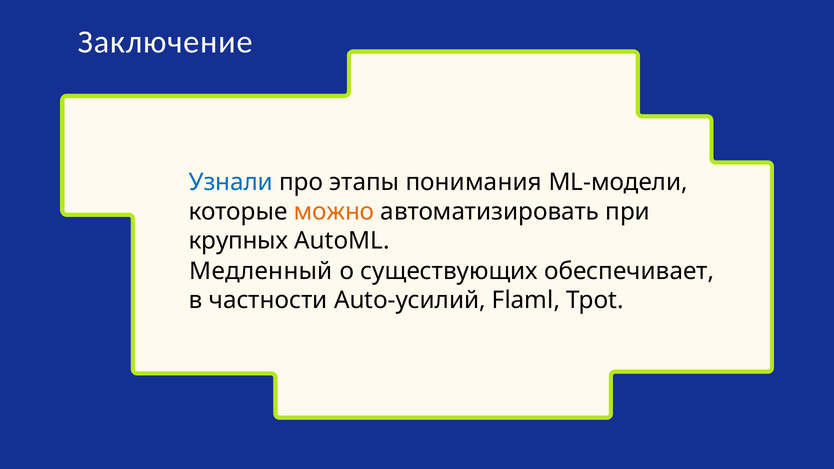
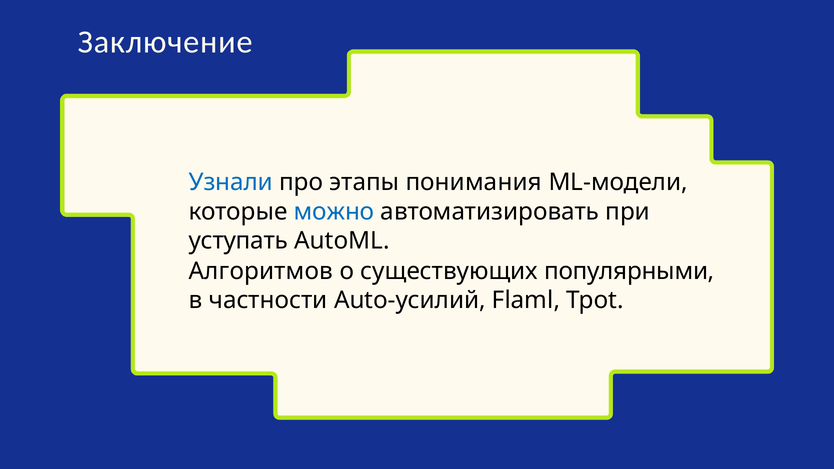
можно colour: orange -> blue (334, 212)
крупных: крупных -> уступать (238, 241)
Медленный: Медленный -> Алгоритмов (261, 271)
обеспечивает: обеспечивает -> популярными (629, 271)
